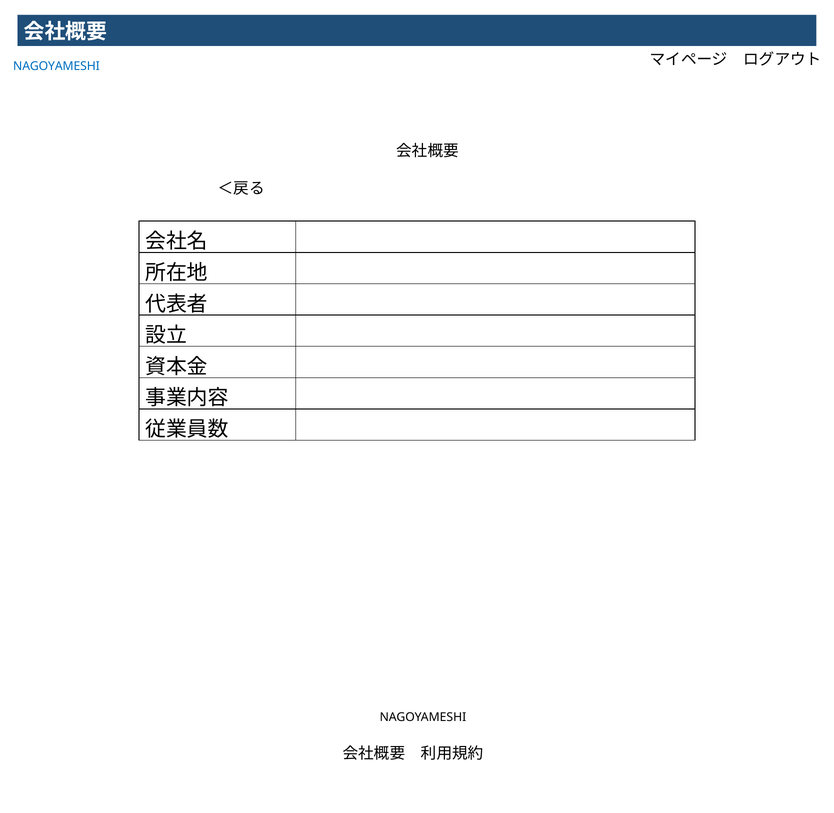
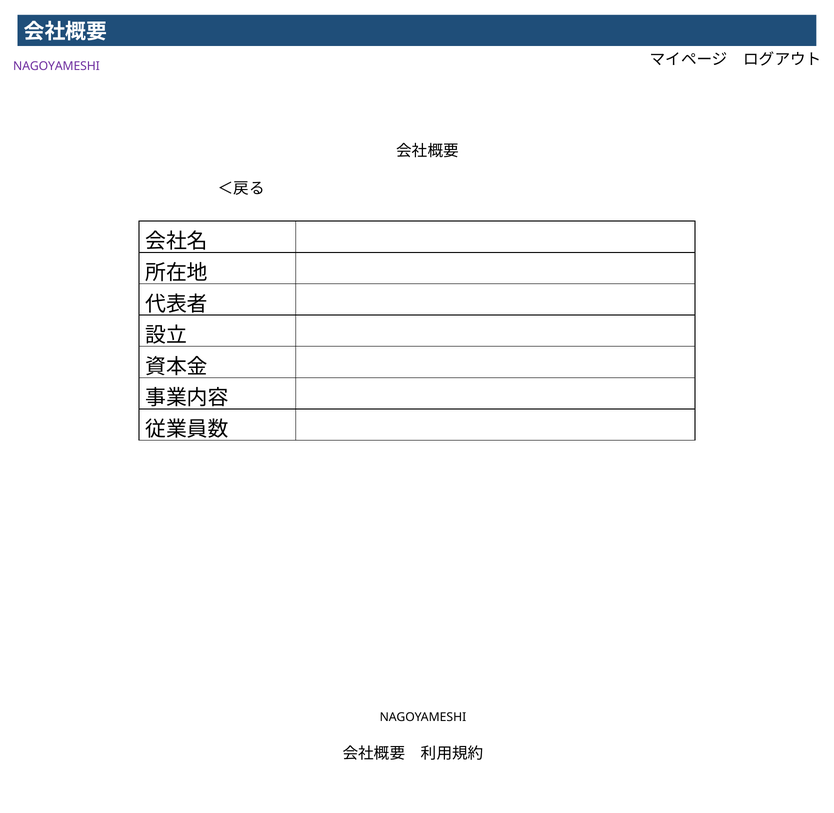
NAGOYAMESHI colour: blue -> purple (56, 66)
